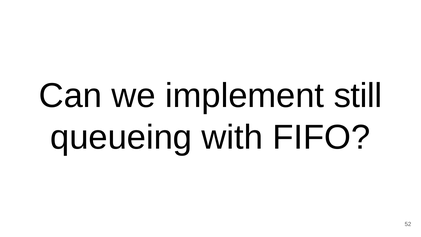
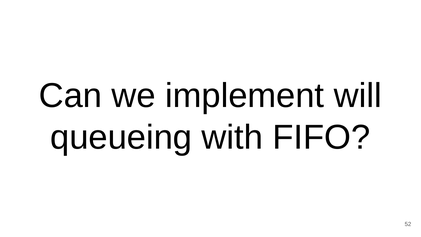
still: still -> will (358, 96)
